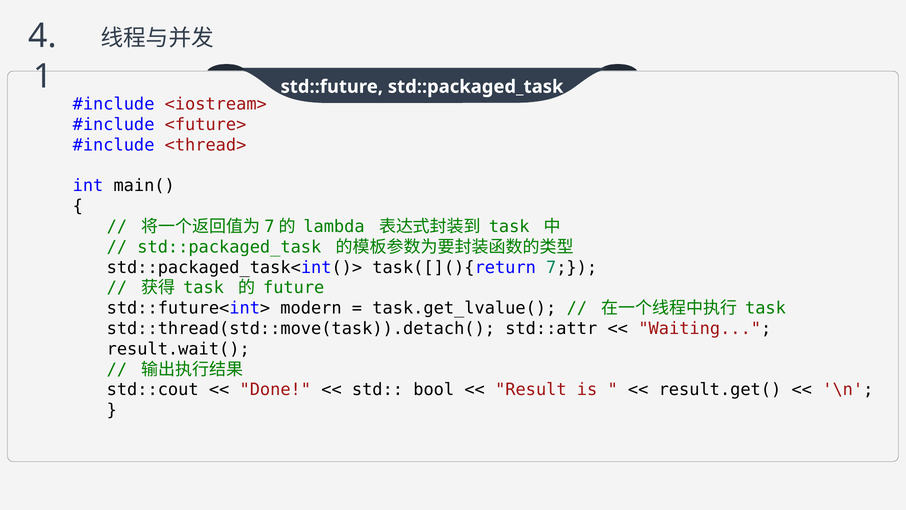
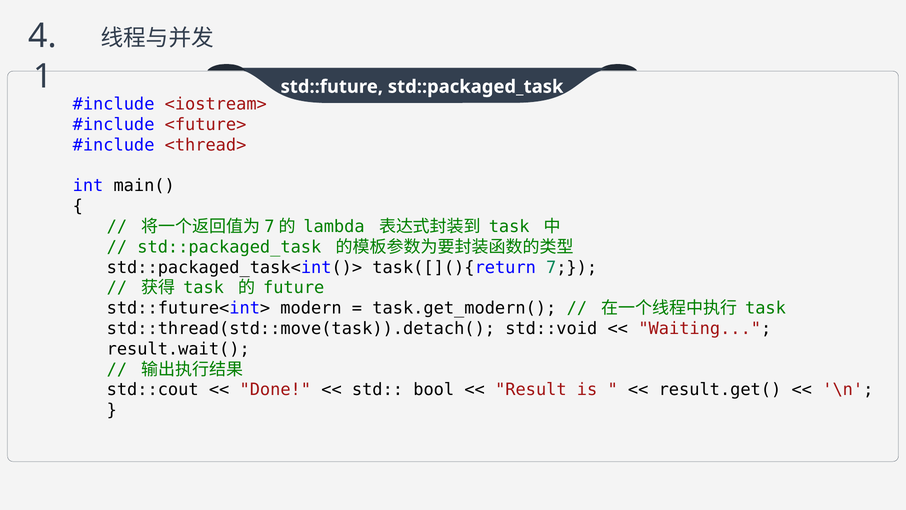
task.get_lvalue(: task.get_lvalue( -> task.get_modern( (464, 308)
std::attr: std::attr -> std::void (551, 328)
